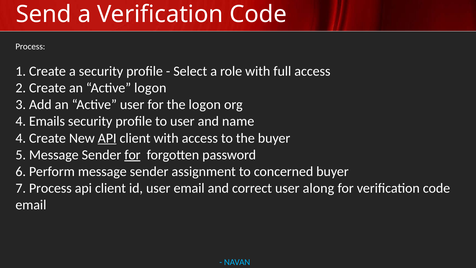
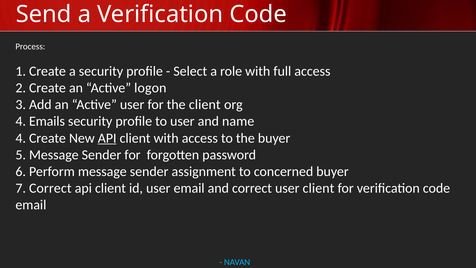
the logon: logon -> client (205, 105)
for underline: present -> none (132, 155)
7 Process: Process -> Correct (50, 188)
user along: along -> client (318, 188)
